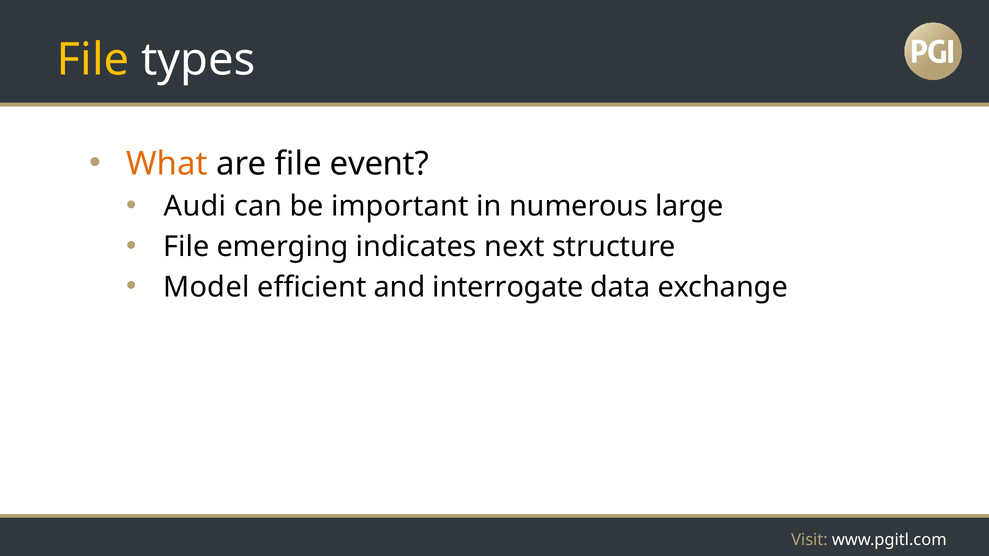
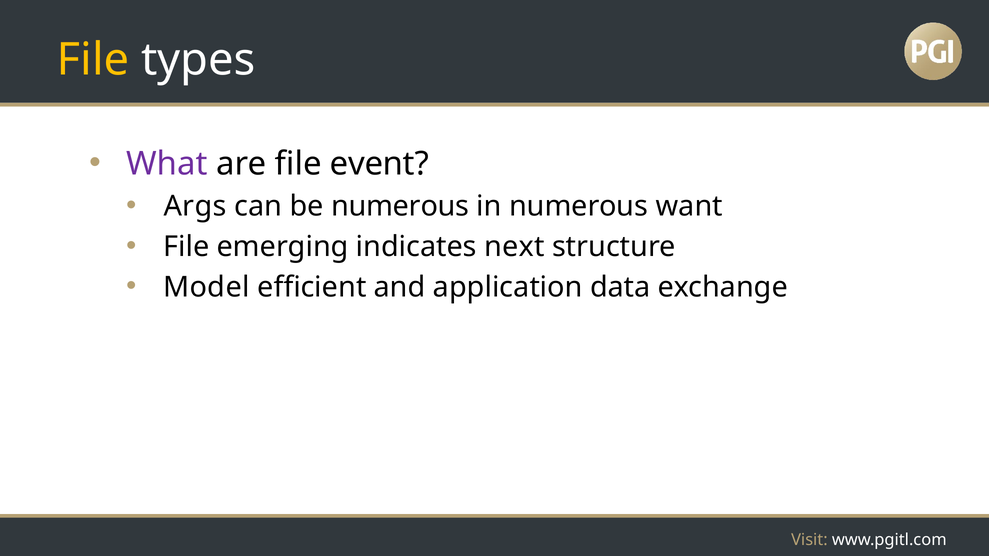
What colour: orange -> purple (167, 164)
Audi: Audi -> Args (195, 206)
be important: important -> numerous (400, 206)
large: large -> want (689, 206)
interrogate: interrogate -> application (508, 287)
